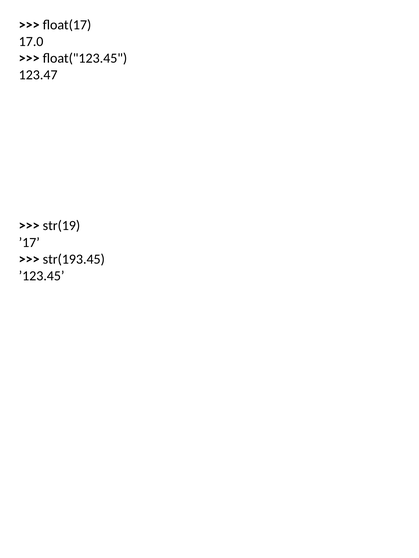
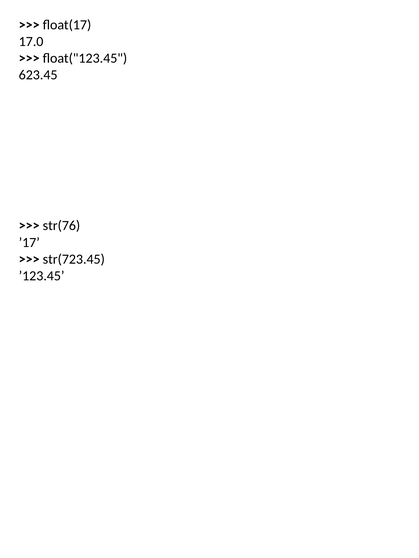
123.47: 123.47 -> 623.45 (38, 75)
str(19: str(19 -> str(76 (61, 226)
str(193.45: str(193.45 -> str(723.45 (74, 259)
